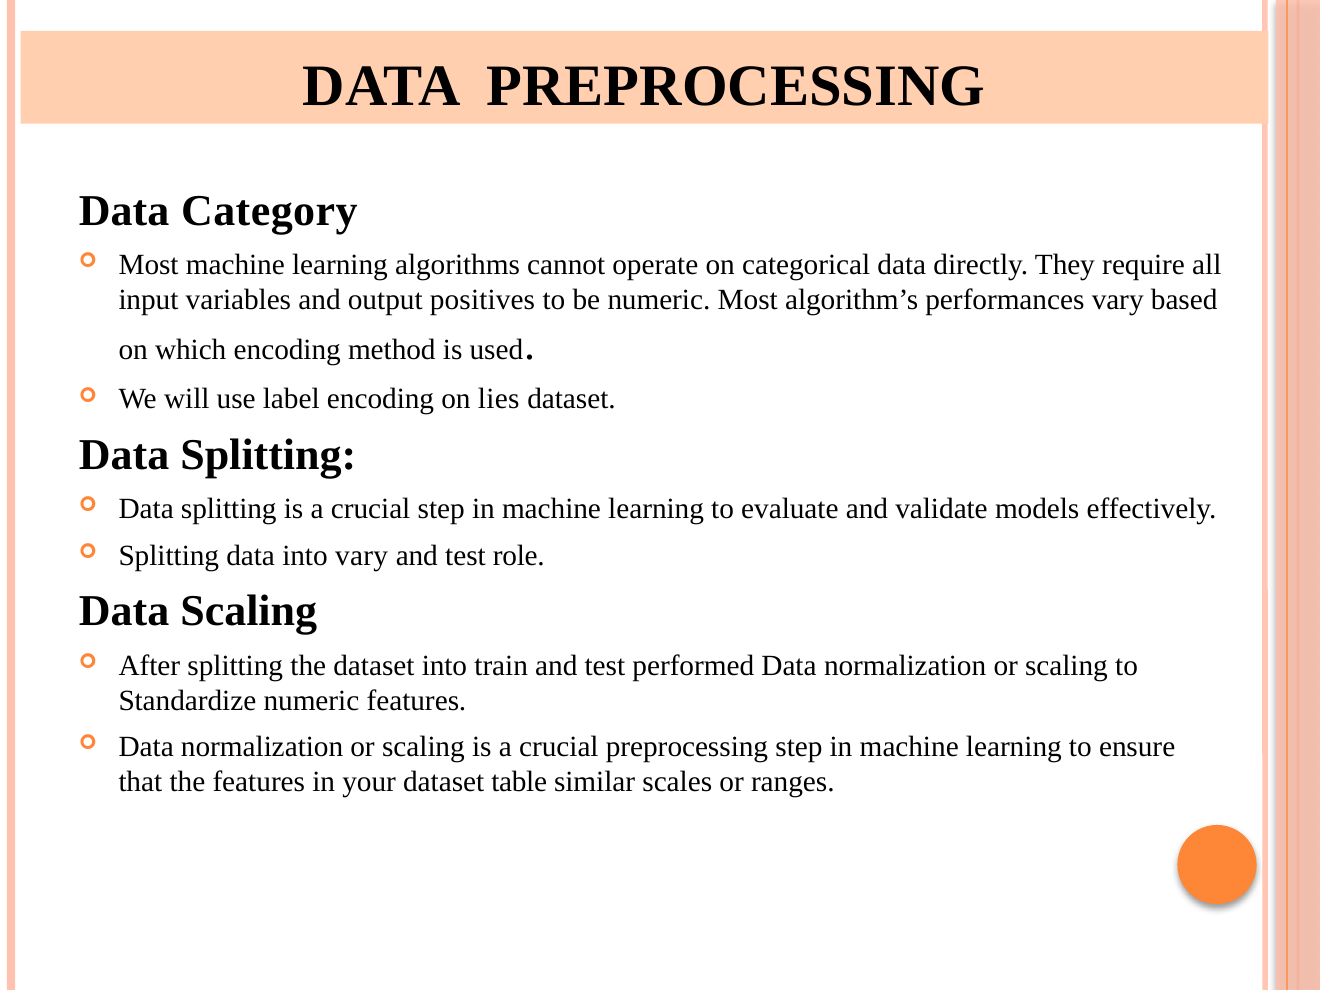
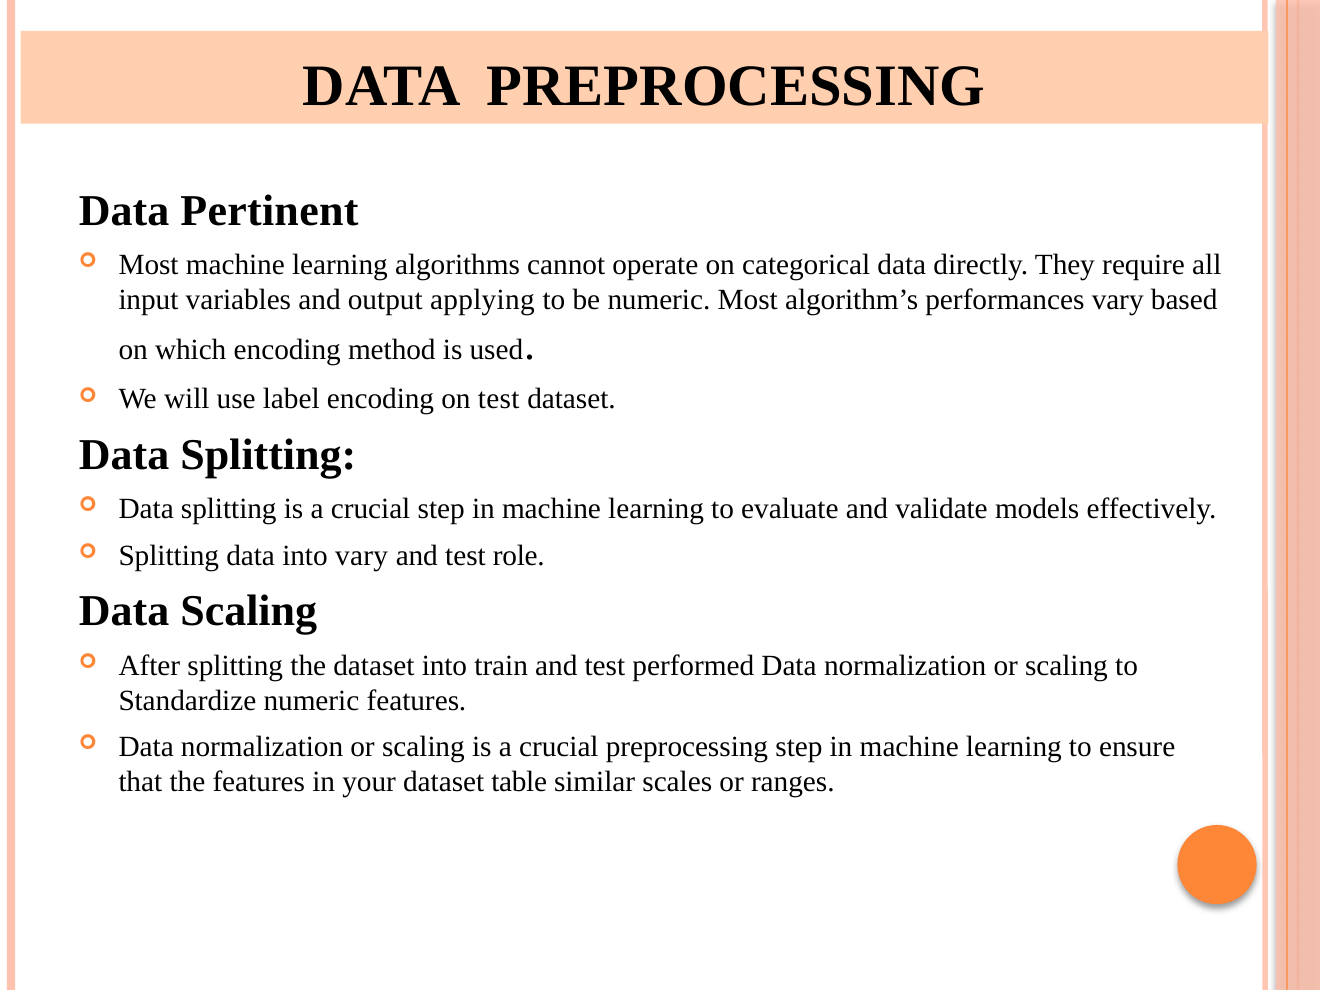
Category: Category -> Pertinent (269, 211)
positives: positives -> applying (482, 300)
on lies: lies -> test (499, 399)
